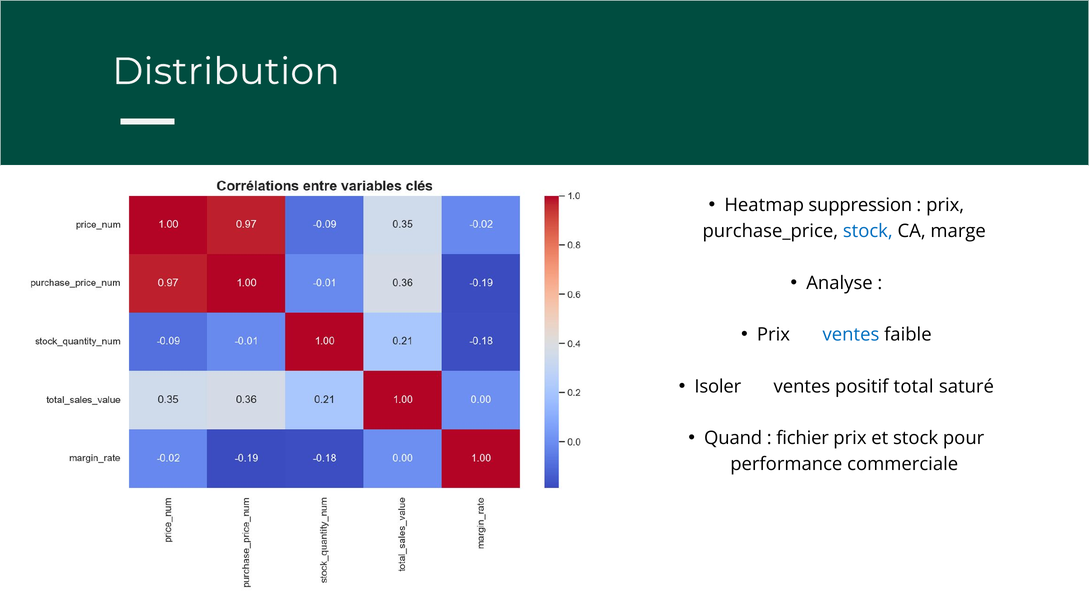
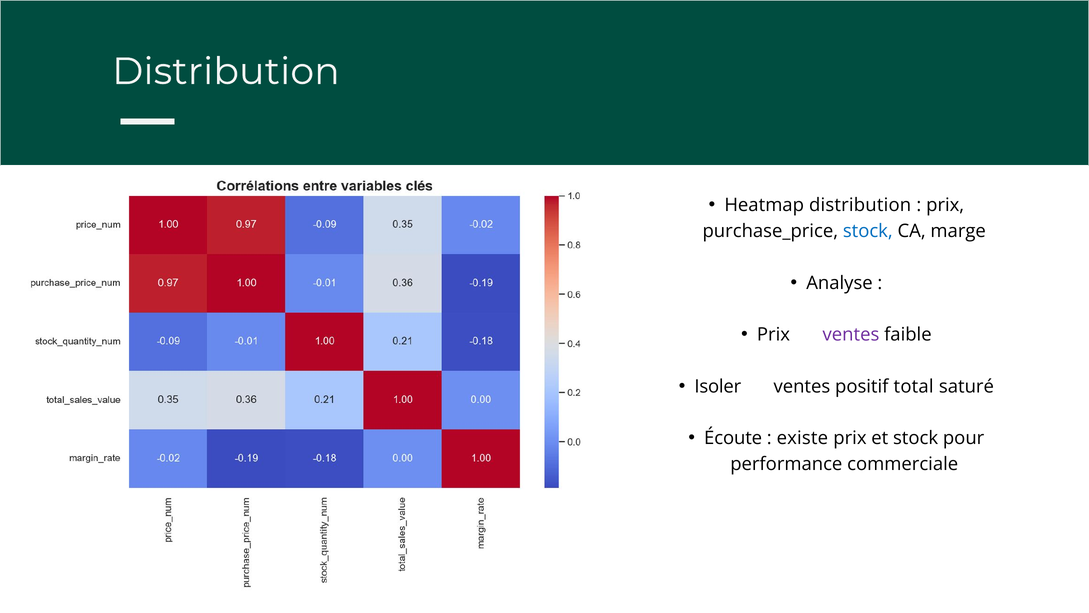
Heatmap suppression: suppression -> distribution (860, 205)
ventes colour: blue -> purple (851, 335)
Quand: Quand -> Écoute (733, 438)
fichier: fichier -> existe (802, 438)
